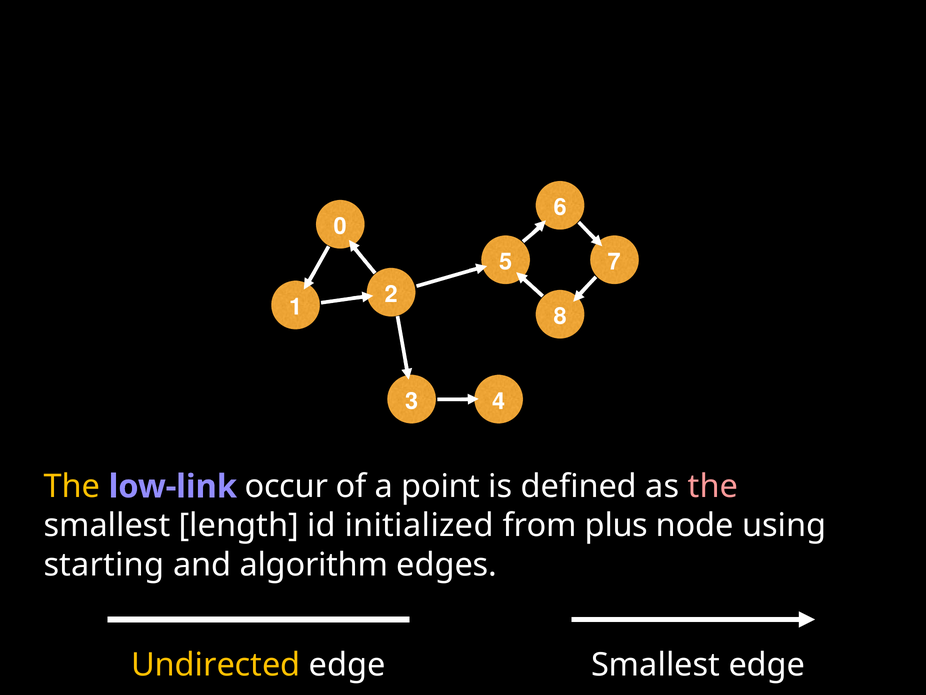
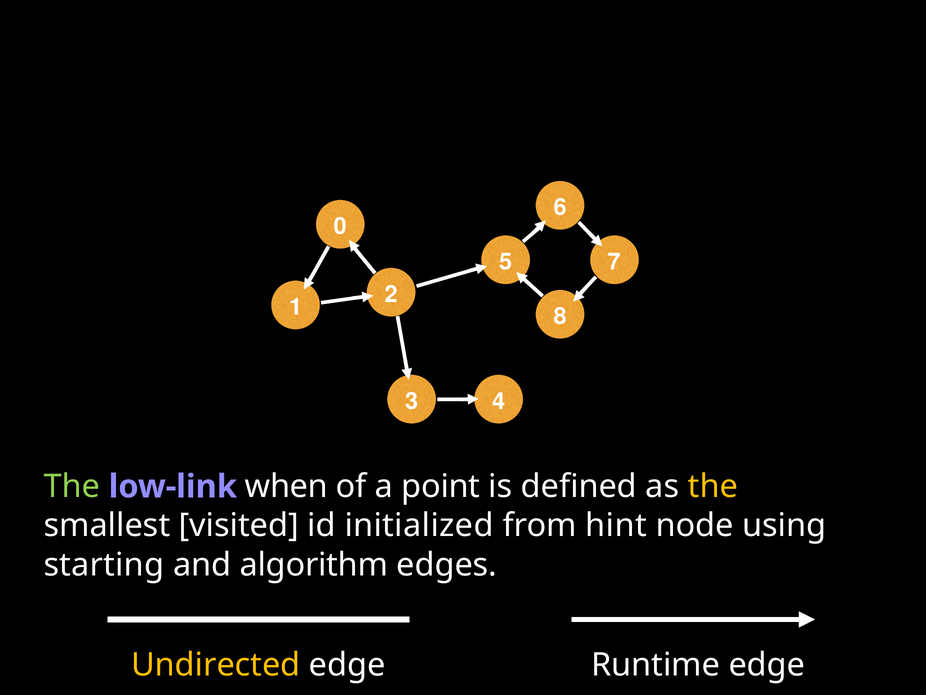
The colour: yellow -> light green (72, 486)
occur: occur -> when (286, 486)
the colour: pink -> yellow (713, 486)
length: length -> visited (239, 525)
plus: plus -> hint (616, 525)
edge Smallest: Smallest -> Runtime (656, 665)
